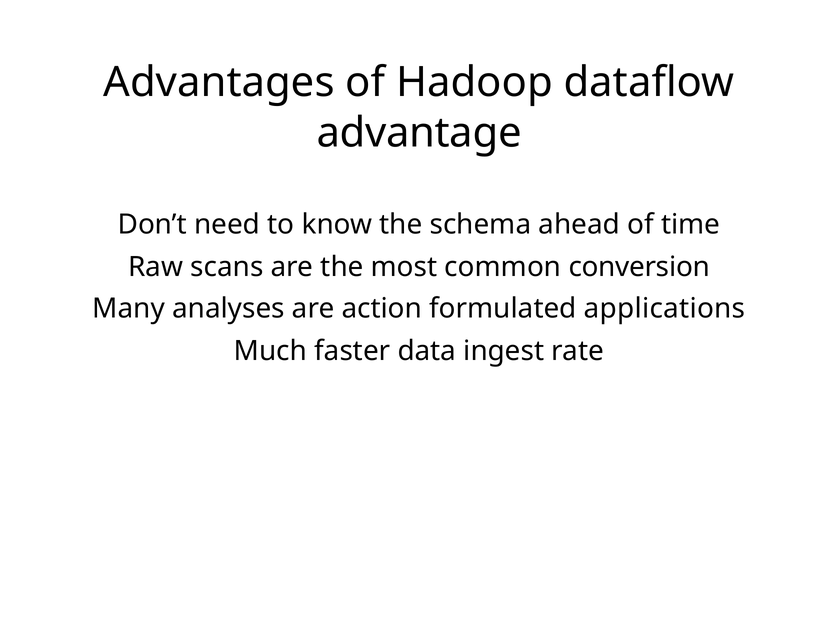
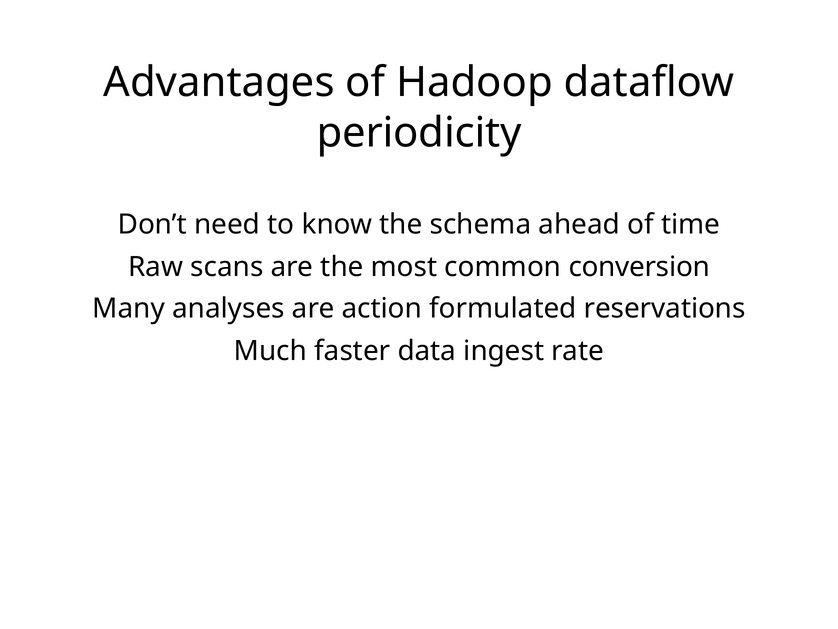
advantage: advantage -> periodicity (419, 133)
applications: applications -> reservations (665, 308)
